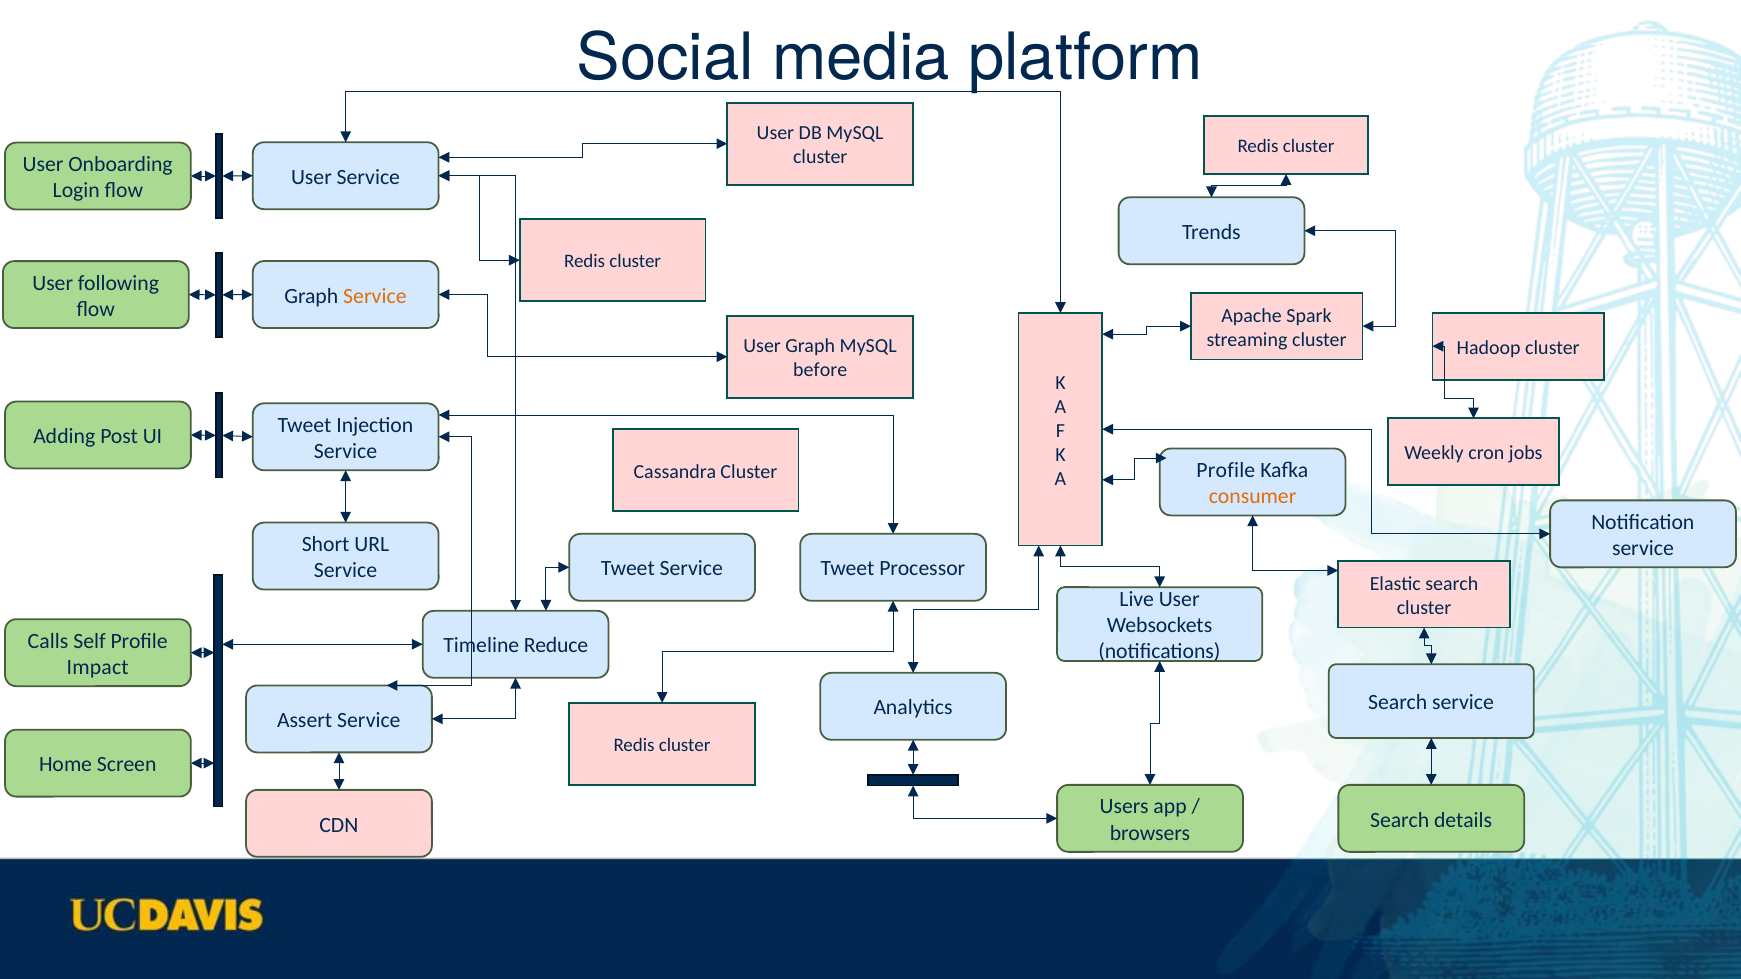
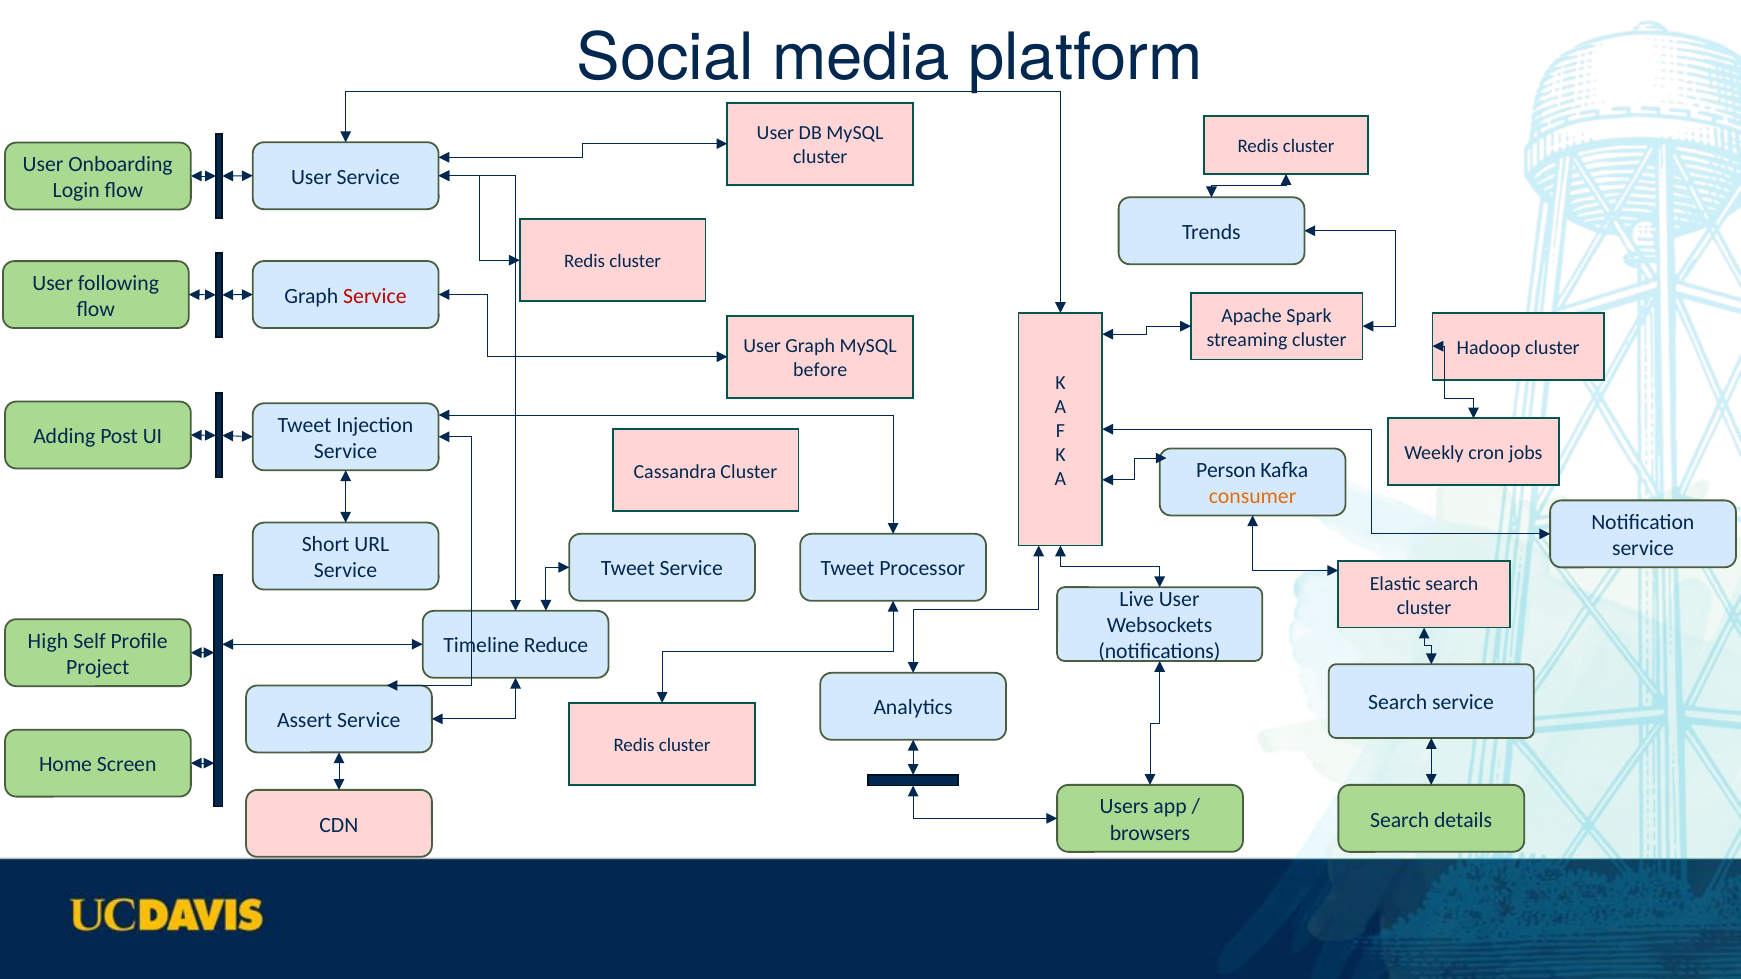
Service colour: orange -> red (375, 296)
Profile: Profile -> Person (1226, 471)
Calls: Calls -> High (48, 641)
Impact: Impact -> Project (98, 667)
